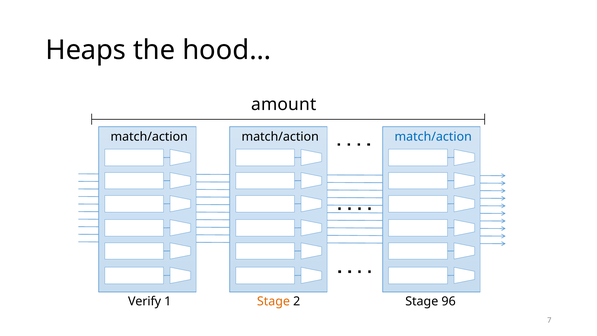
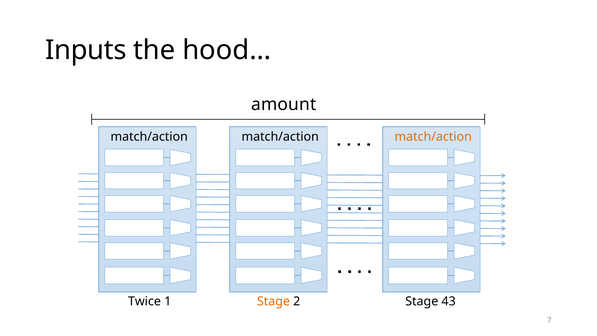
Heaps: Heaps -> Inputs (86, 50)
match/action colour: blue -> orange (433, 137)
Verify: Verify -> Twice (144, 301)
96: 96 -> 43 (449, 301)
